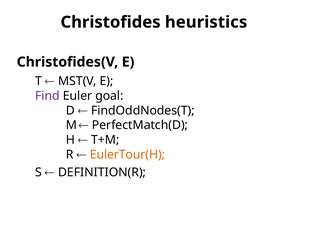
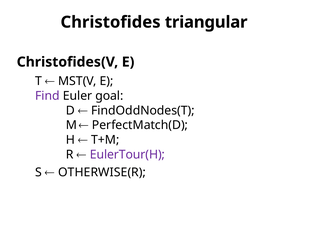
heuristics: heuristics -> triangular (206, 22)
EulerTour(H colour: orange -> purple (127, 155)
DEFINITION(R: DEFINITION(R -> OTHERWISE(R (102, 172)
